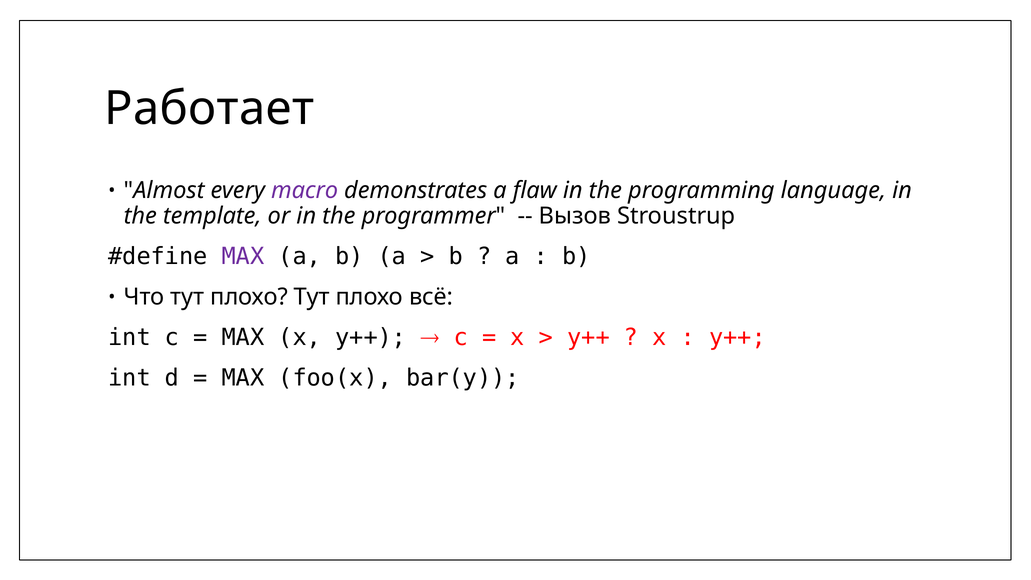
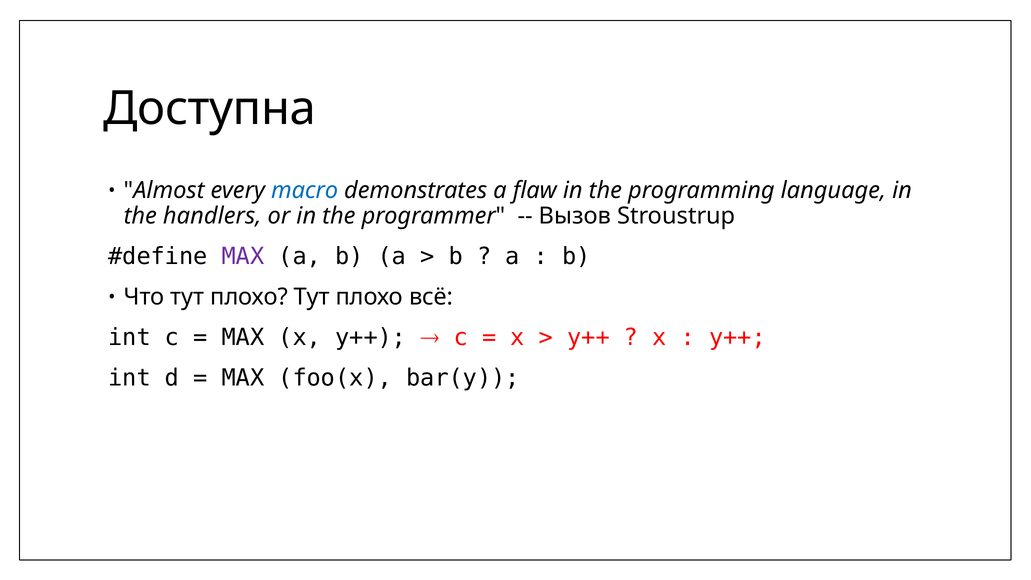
Работает: Работает -> Доступна (210, 109)
macro colour: purple -> blue (305, 190)
template: template -> handlers (212, 216)
